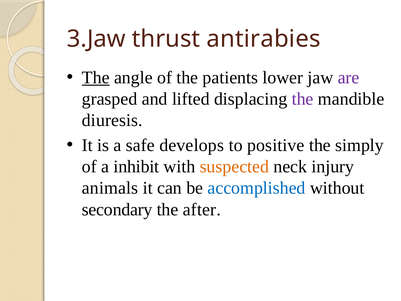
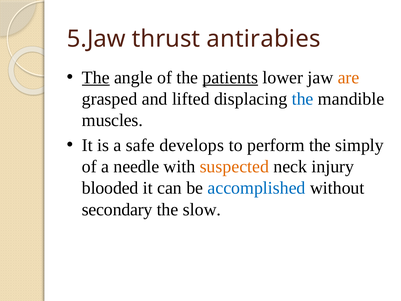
3.Jaw: 3.Jaw -> 5.Jaw (96, 39)
patients underline: none -> present (230, 77)
are colour: purple -> orange (349, 77)
the colour: purple -> blue (303, 99)
diuresis: diuresis -> muscles (112, 120)
positive: positive -> perform (276, 145)
inhibit: inhibit -> needle (136, 167)
animals: animals -> blooded (110, 188)
after: after -> slow (202, 209)
